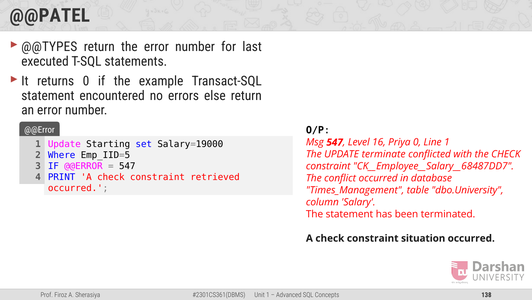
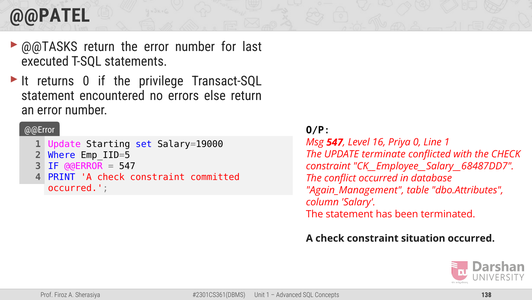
@@TYPES: @@TYPES -> @@TASKS (49, 47)
example: example -> privilege (161, 81)
retrieved: retrieved -> committed (215, 177)
Times_Management: Times_Management -> Again_Management (355, 190)
dbo.University: dbo.University -> dbo.Attributes (467, 190)
